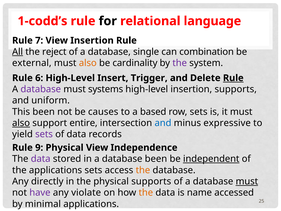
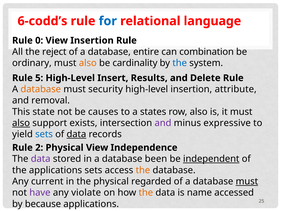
1-codd’s: 1-codd’s -> 6-codd’s (42, 21)
for colour: black -> blue (108, 21)
7: 7 -> 0 (39, 40)
All underline: present -> none (18, 52)
single: single -> entire (146, 52)
external: external -> ordinary (32, 63)
the colour: purple -> blue (180, 63)
6: 6 -> 5 (39, 78)
Trigger: Trigger -> Results (149, 78)
Rule underline: present -> none (233, 78)
database colour: purple -> orange (41, 89)
systems: systems -> security (106, 89)
insertion supports: supports -> attribute (236, 89)
uniform: uniform -> removal (51, 100)
This been: been -> state (44, 112)
based: based -> states (153, 112)
row sets: sets -> also (199, 112)
entire: entire -> exists (83, 123)
and colour: blue -> purple (163, 123)
sets colour: purple -> blue (44, 134)
data underline: none -> present (76, 134)
9: 9 -> 2 (39, 147)
directly: directly -> current (47, 181)
physical supports: supports -> regarded (151, 181)
minimal: minimal -> because (43, 204)
